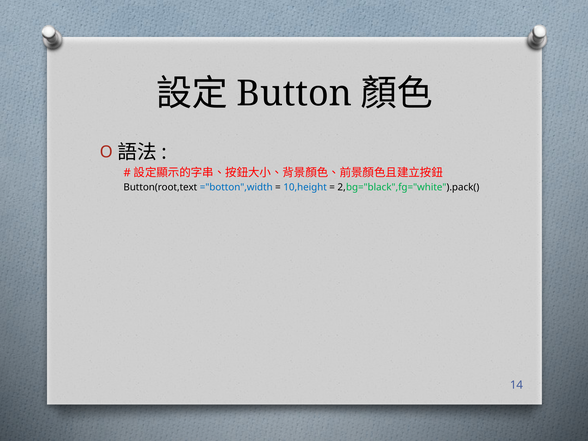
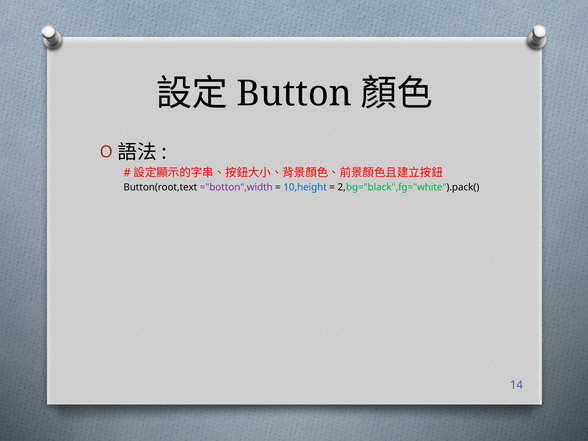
="botton",width colour: blue -> purple (236, 187)
